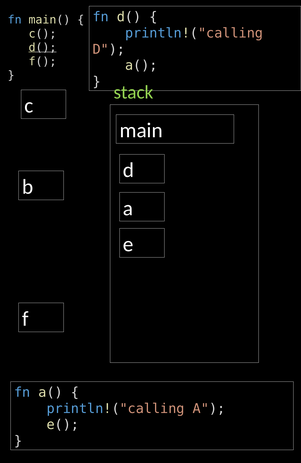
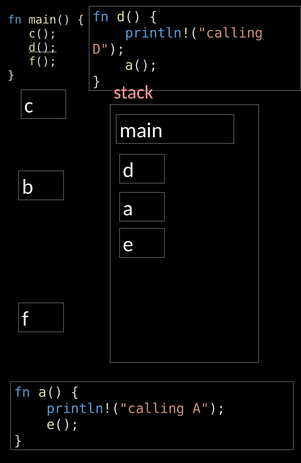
stack colour: light green -> pink (134, 92)
